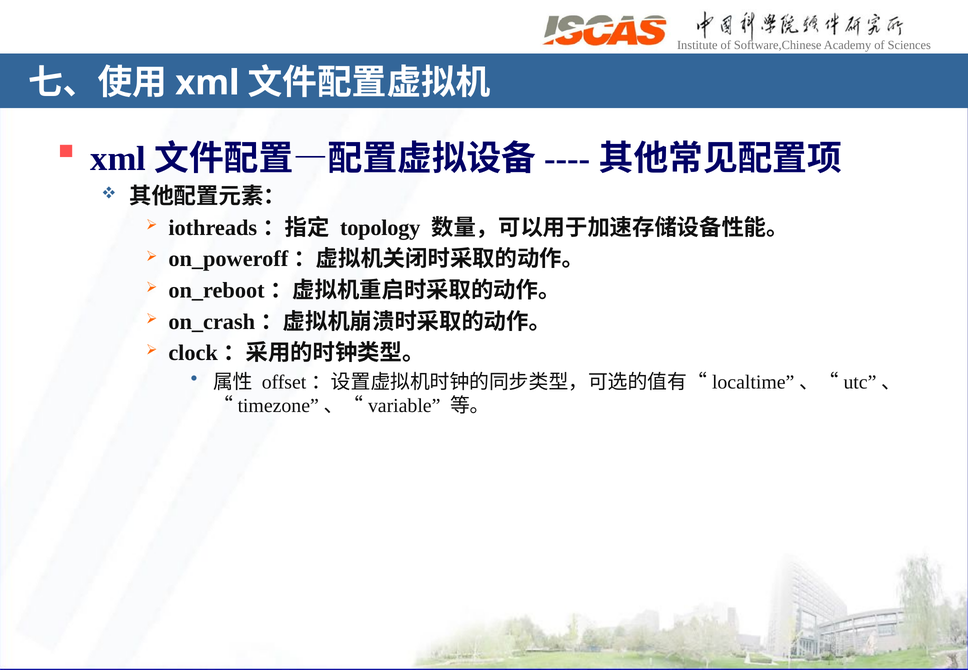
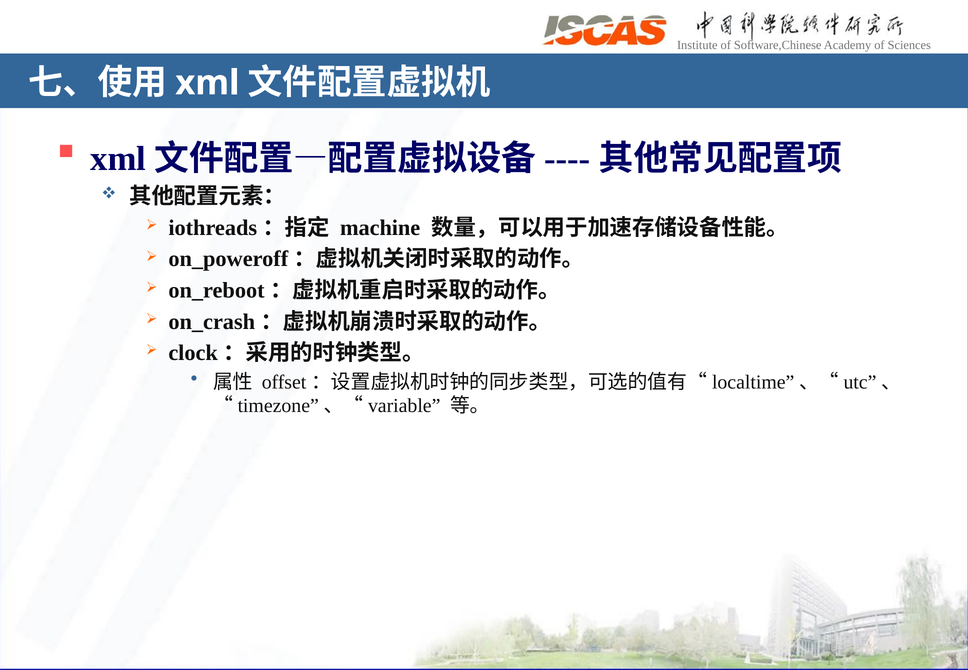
topology: topology -> machine (380, 228)
